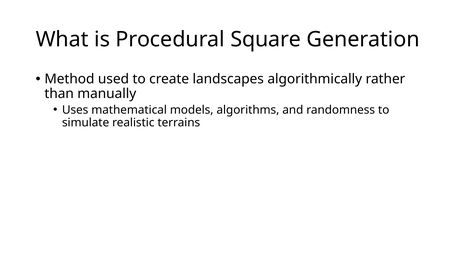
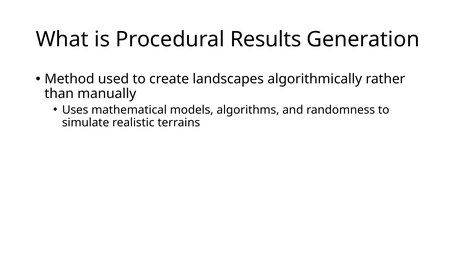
Square: Square -> Results (266, 39)
